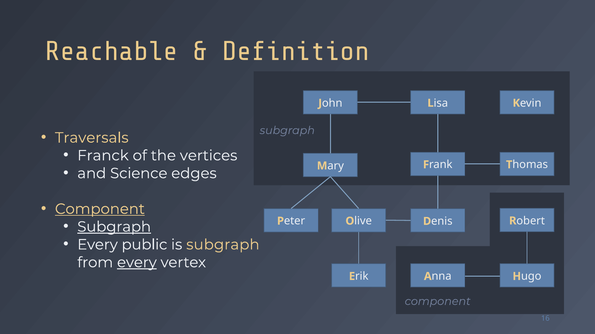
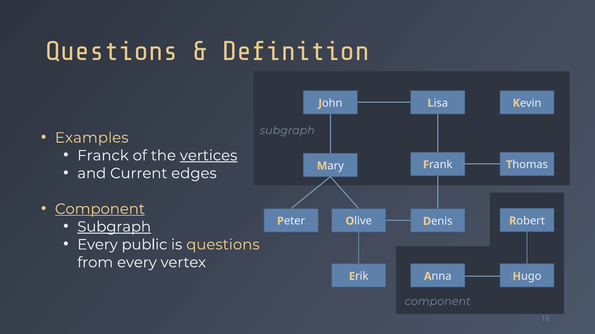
Reachable: Reachable -> Questions (112, 51)
Traversals: Traversals -> Examples (92, 138)
vertices underline: none -> present (209, 156)
Science: Science -> Current (139, 174)
is subgraph: subgraph -> questions (223, 245)
every underline: present -> none (137, 263)
